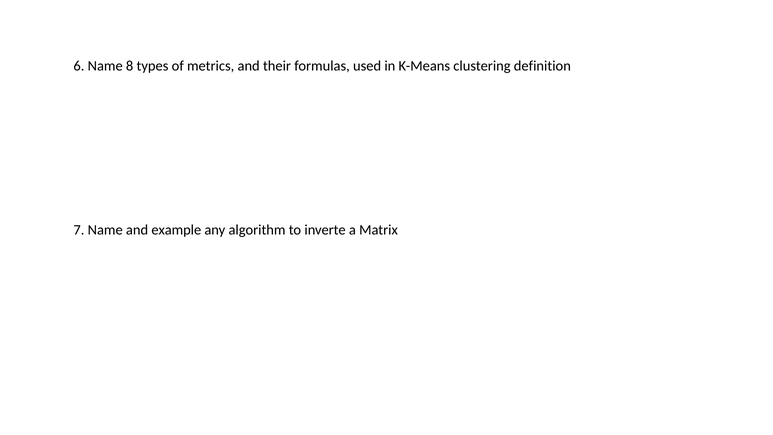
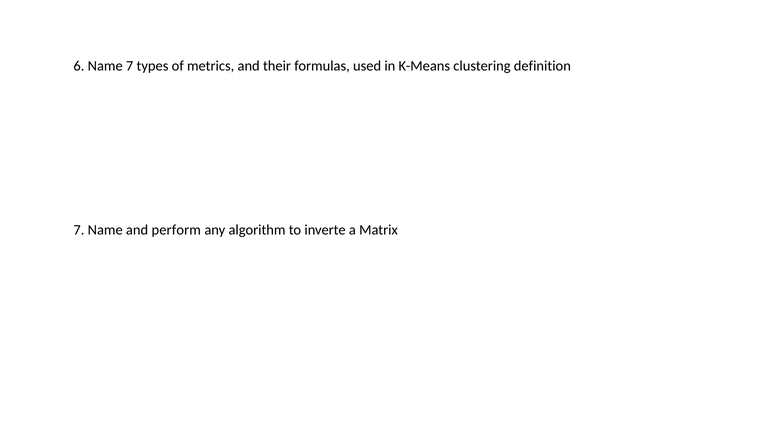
Name 8: 8 -> 7 (130, 66)
example: example -> perform (176, 230)
